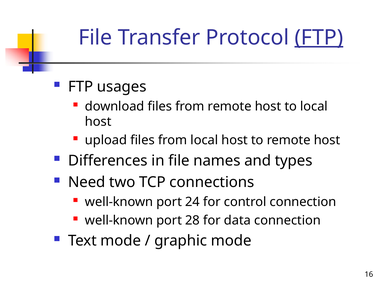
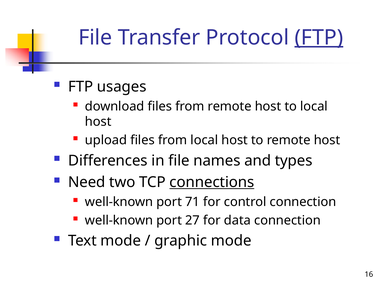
connections underline: none -> present (212, 182)
24: 24 -> 71 (192, 202)
28: 28 -> 27 (192, 220)
